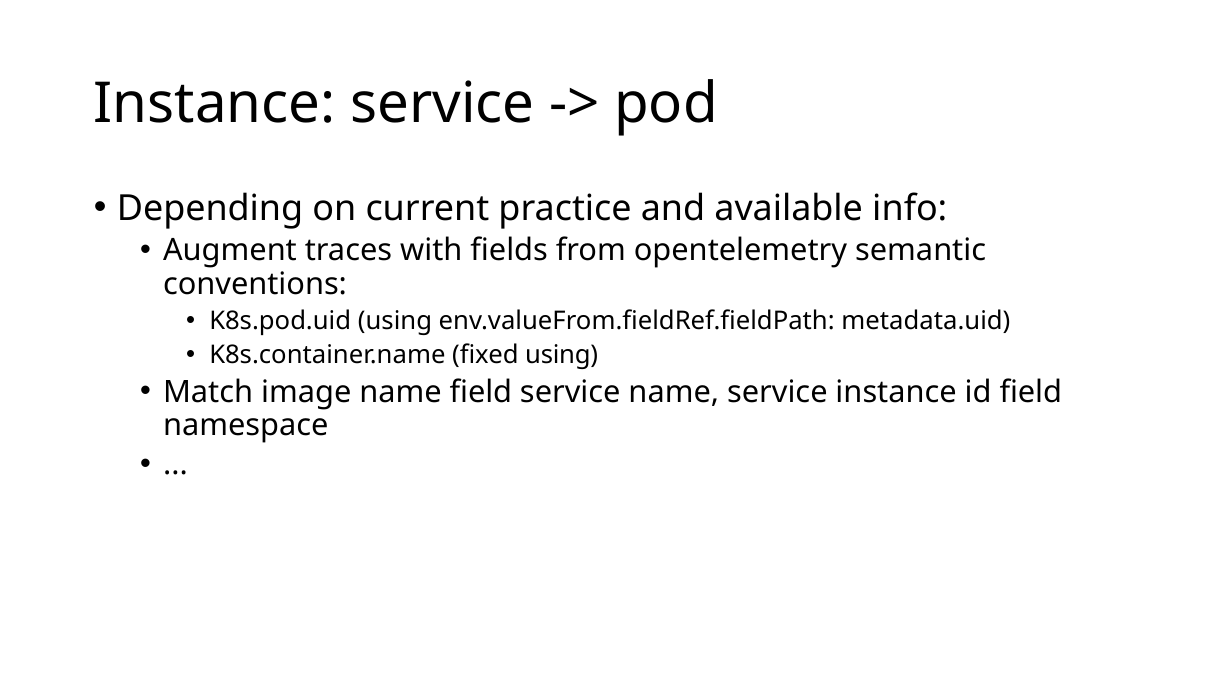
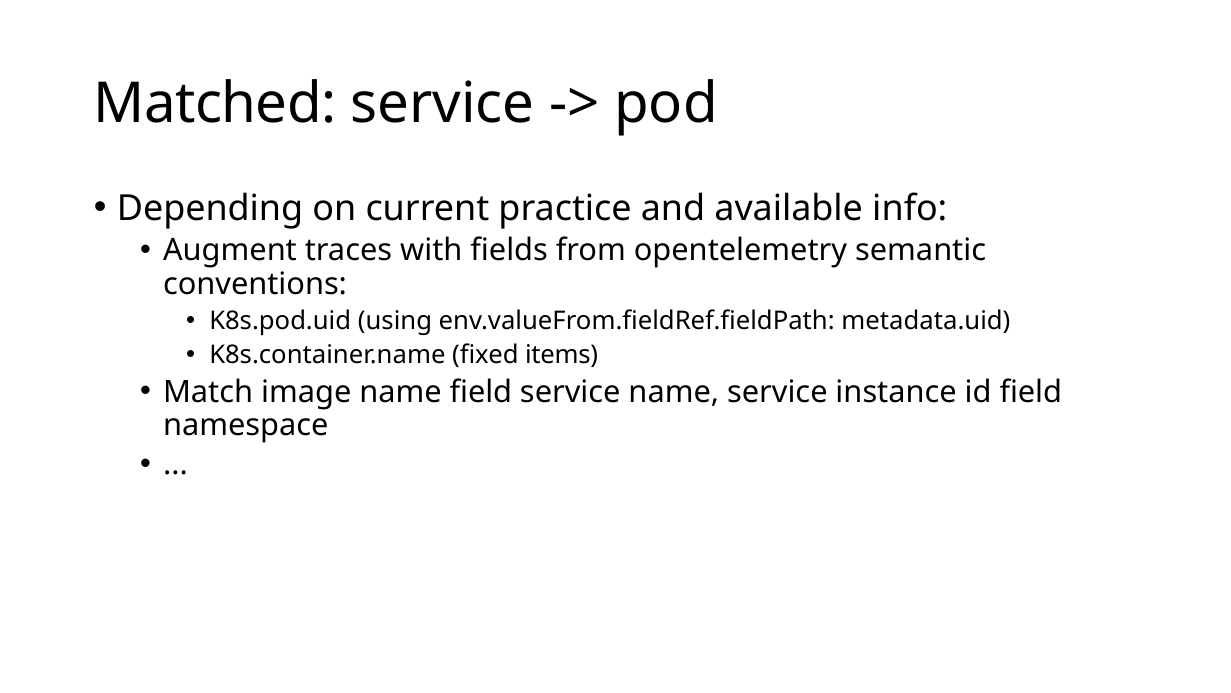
Instance: Instance -> Matched (215, 103)
fixed using: using -> items (562, 355)
